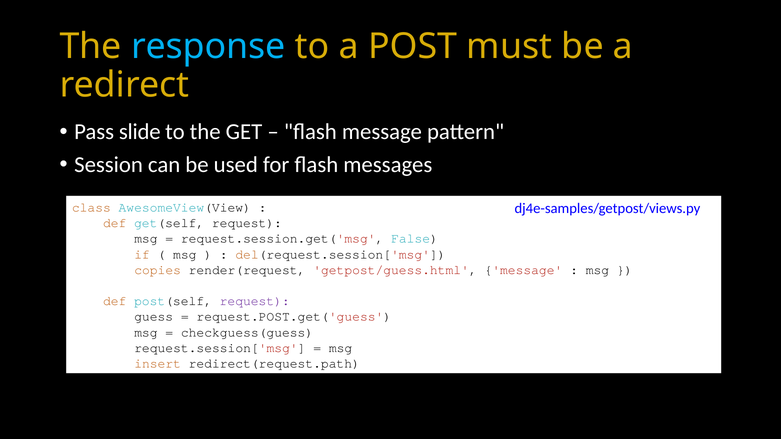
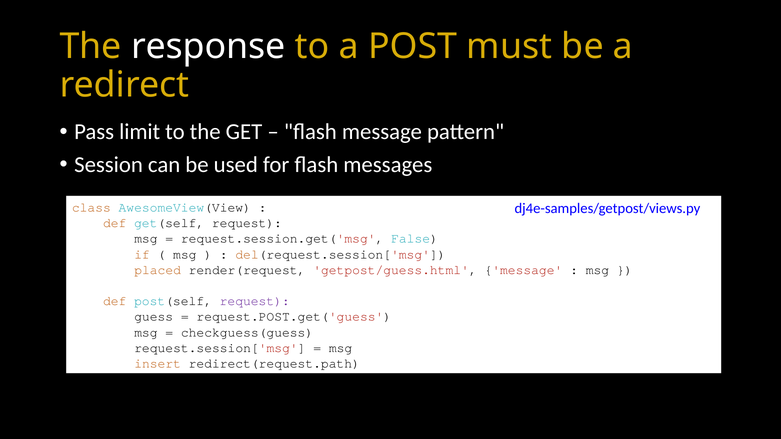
response colour: light blue -> white (208, 46)
slide: slide -> limit (140, 132)
copies: copies -> placed (158, 270)
